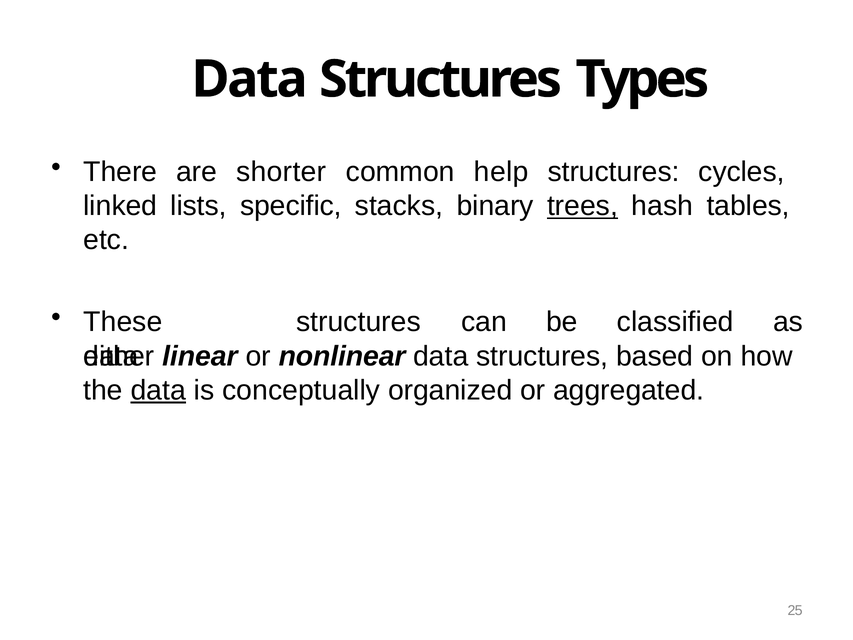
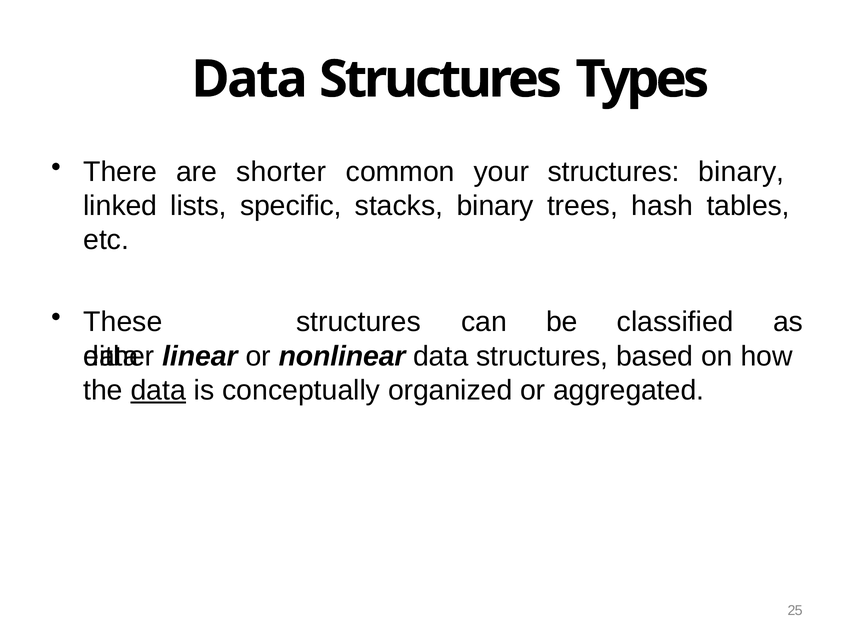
help: help -> your (501, 172)
structures cycles: cycles -> binary (741, 172)
trees underline: present -> none (583, 206)
